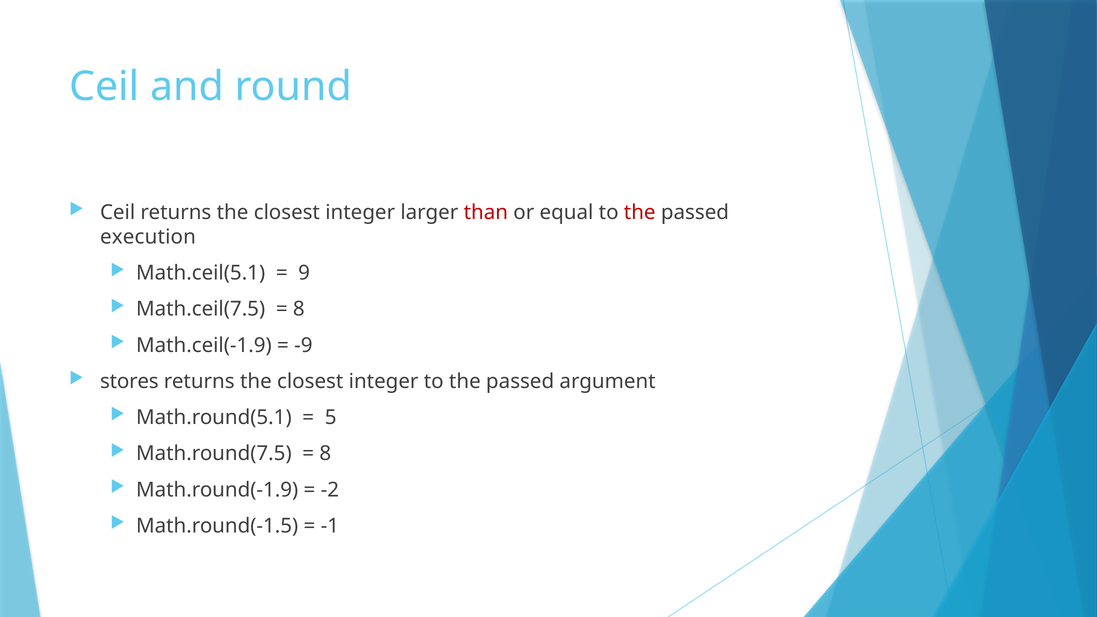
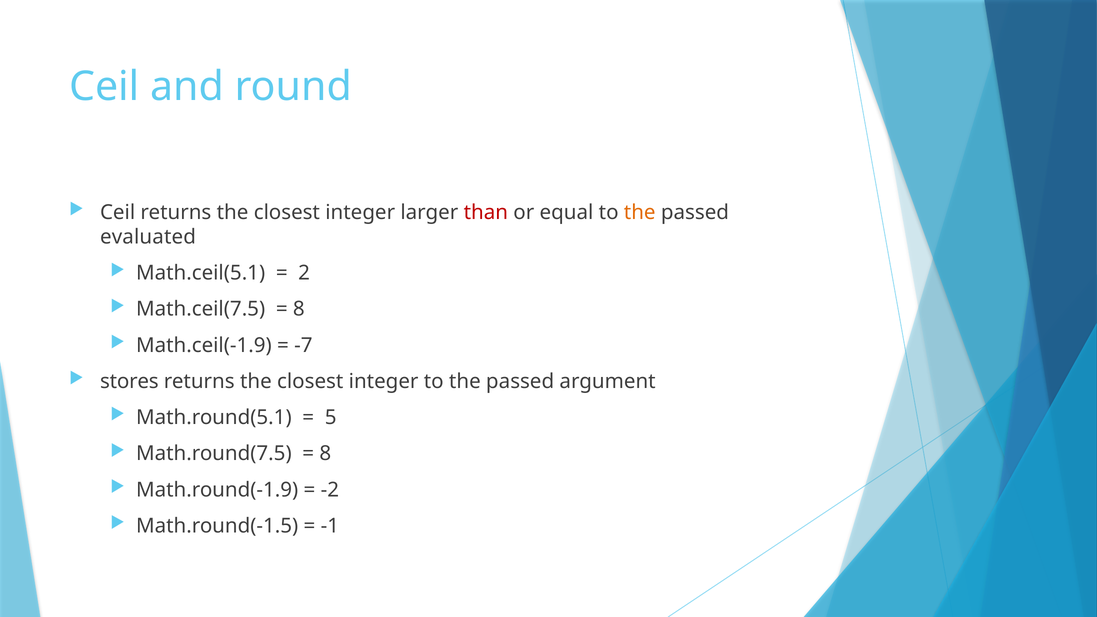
the colour: red -> orange (640, 212)
execution: execution -> evaluated (148, 237)
9: 9 -> 2 (304, 273)
-9: -9 -> -7 (303, 345)
